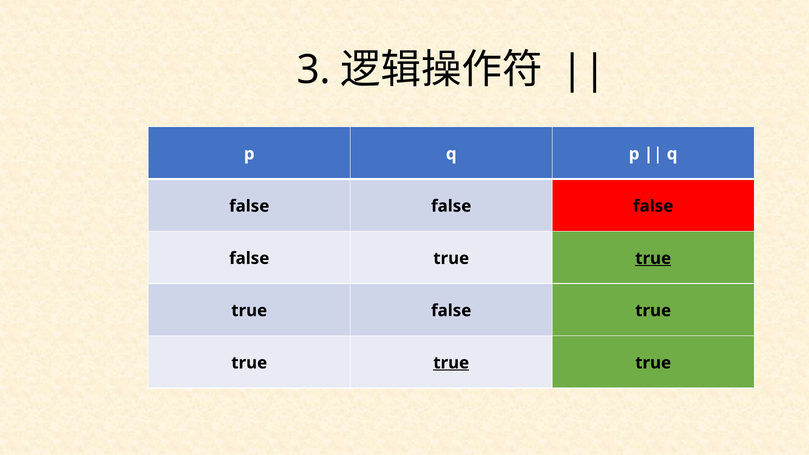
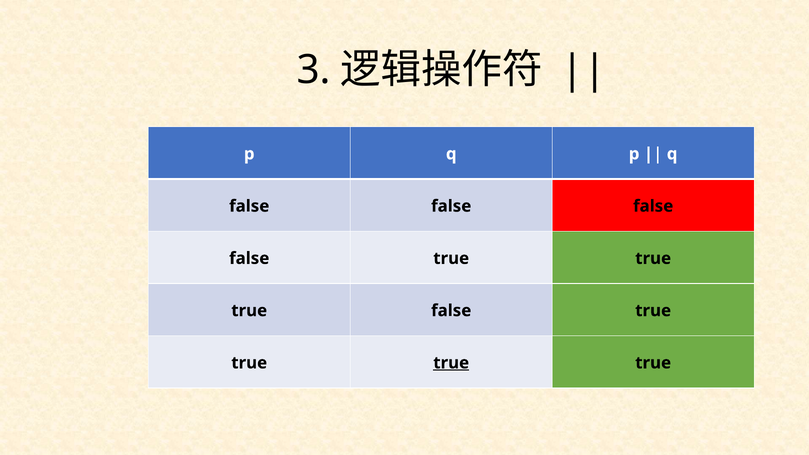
true underline: present -> none (653, 258)
